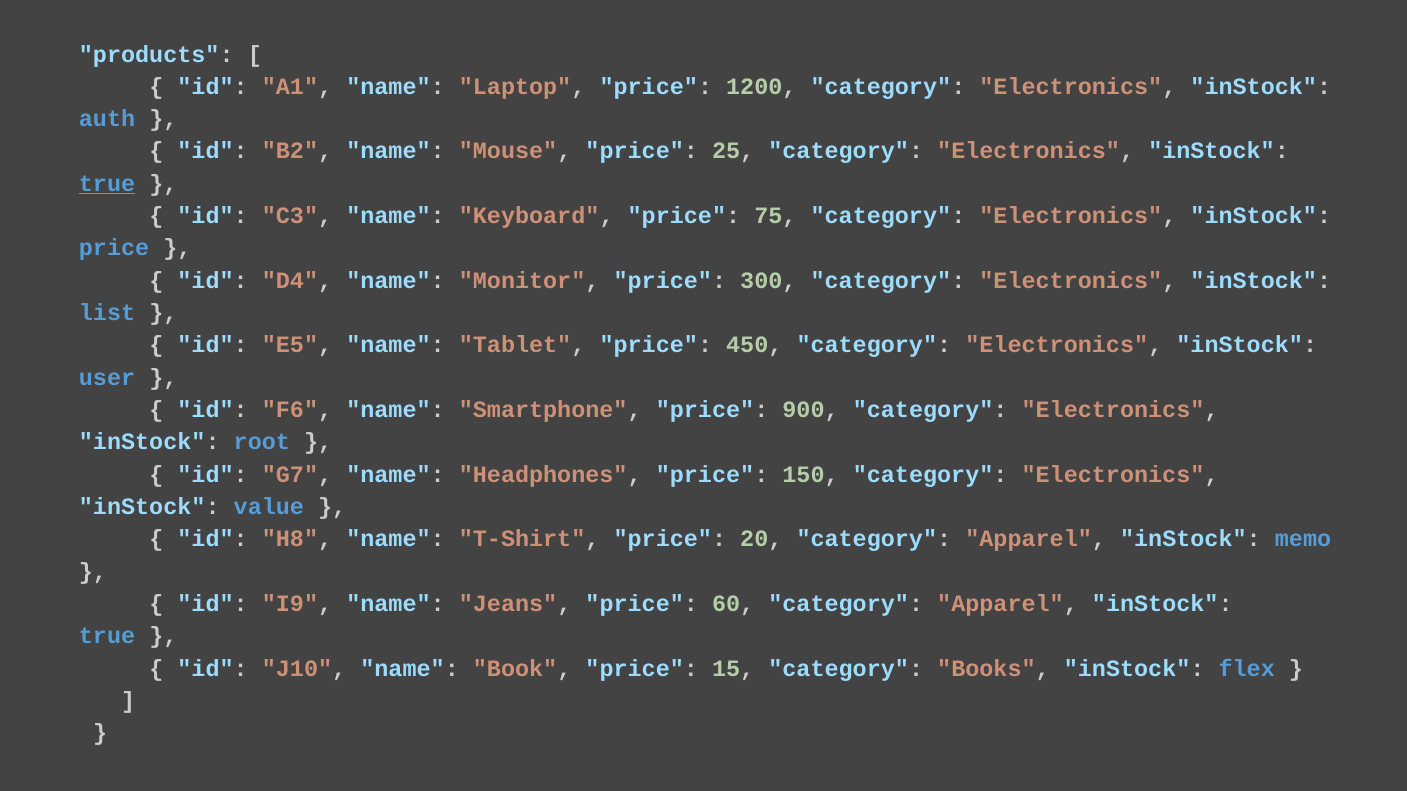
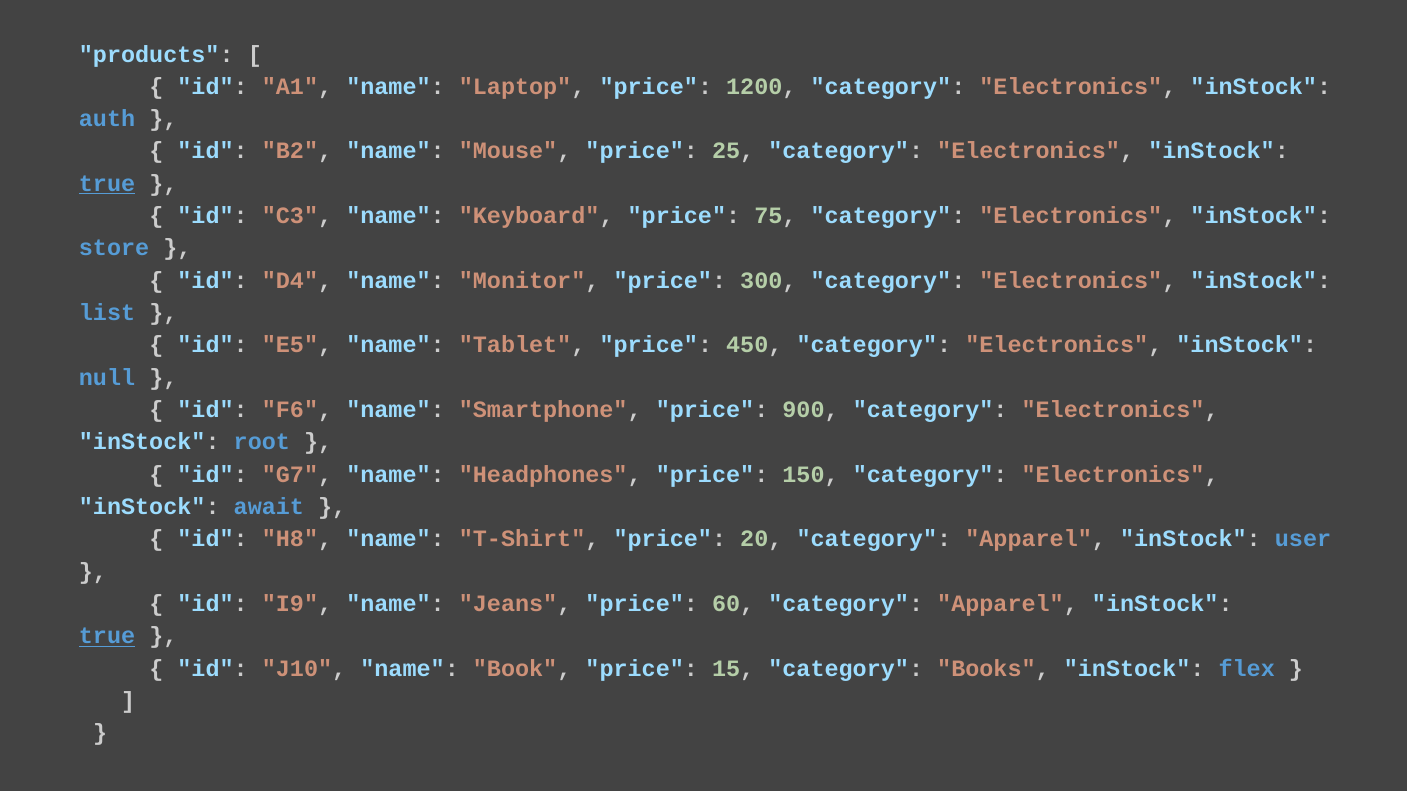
price: price -> store (114, 248)
user: user -> null (107, 378)
value: value -> await (269, 507)
memo: memo -> user (1303, 540)
true underline: none -> present (107, 637)
